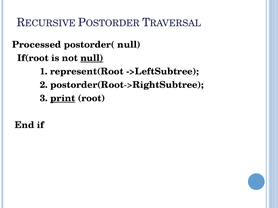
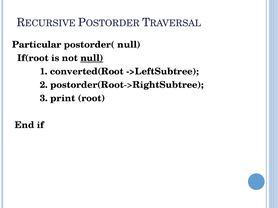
Processed: Processed -> Particular (37, 45)
represent(Root: represent(Root -> converted(Root (87, 72)
print underline: present -> none (63, 99)
